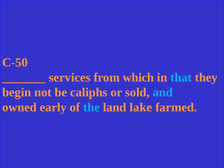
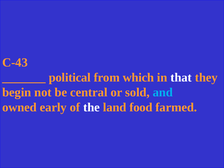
C-50: C-50 -> C-43 (15, 62)
services: services -> political (70, 77)
that colour: light blue -> white (181, 77)
caliphs: caliphs -> central (89, 92)
the colour: light blue -> white (92, 107)
lake: lake -> food (141, 107)
